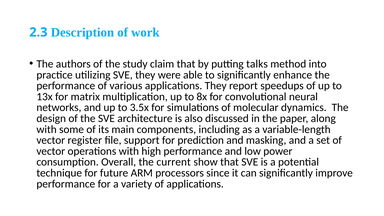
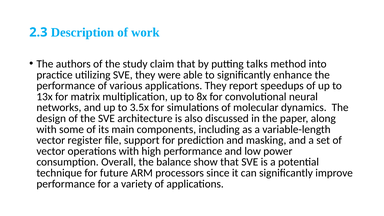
current: current -> balance (174, 162)
